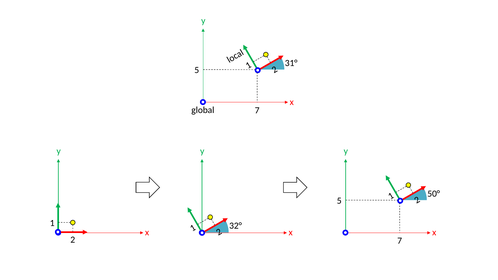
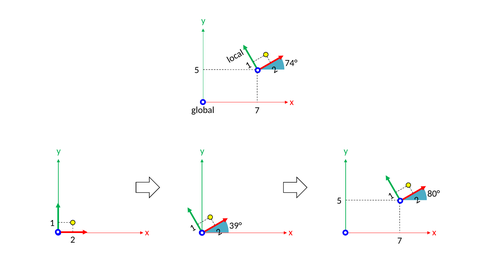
31°: 31° -> 74° (291, 63)
50°: 50° -> 80° (434, 194)
32°: 32° -> 39° (236, 226)
